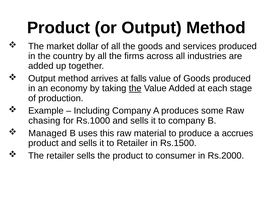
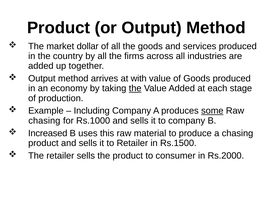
falls: falls -> with (139, 78)
some underline: none -> present (212, 111)
Managed: Managed -> Increased (48, 133)
a accrues: accrues -> chasing (238, 133)
